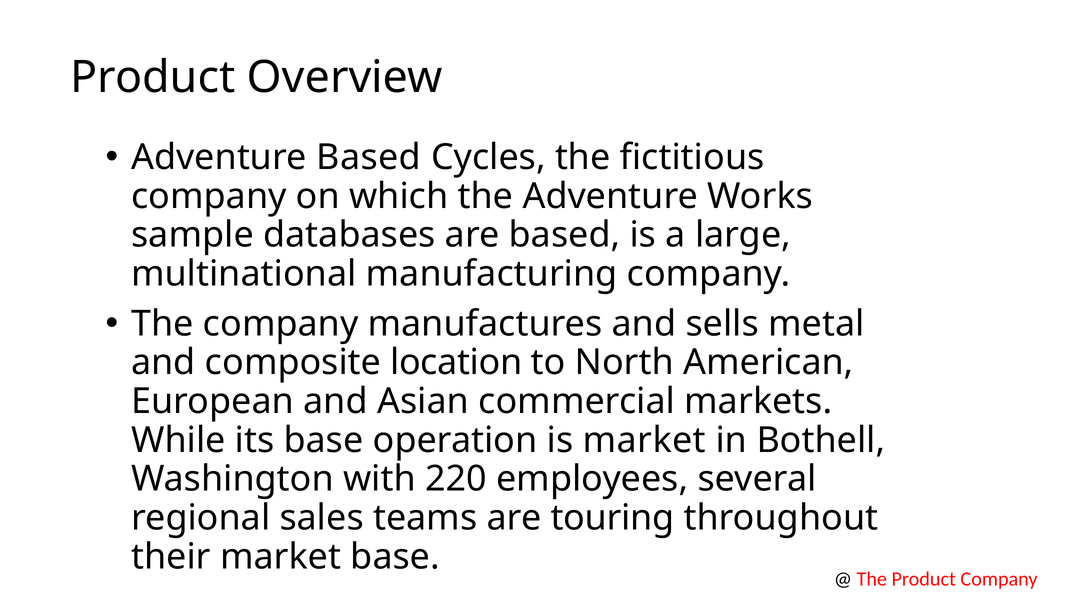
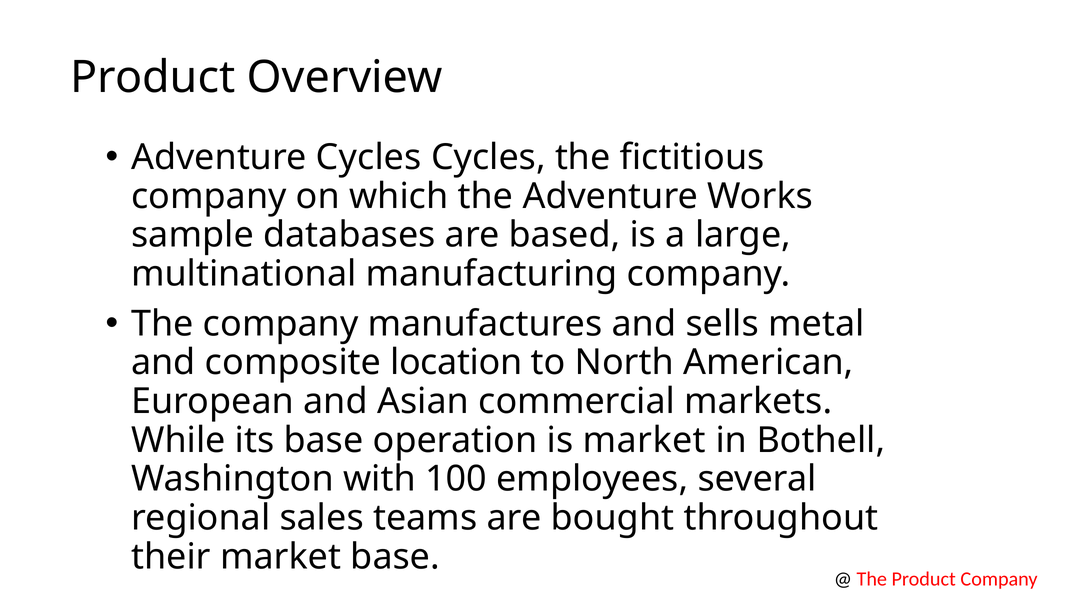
Adventure Based: Based -> Cycles (369, 157)
220: 220 -> 100 (456, 479)
touring: touring -> bought (612, 518)
